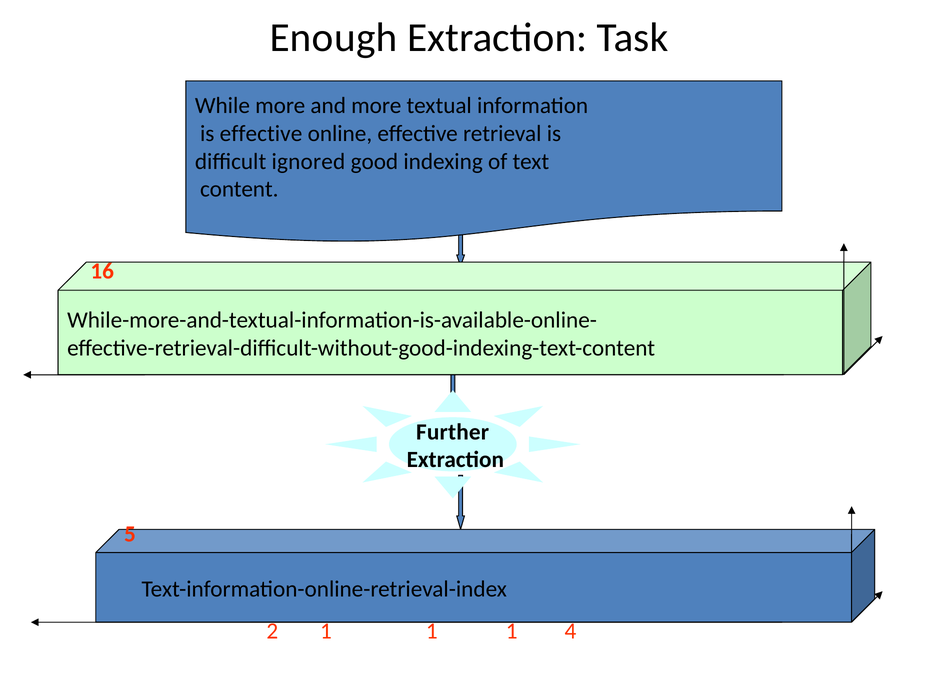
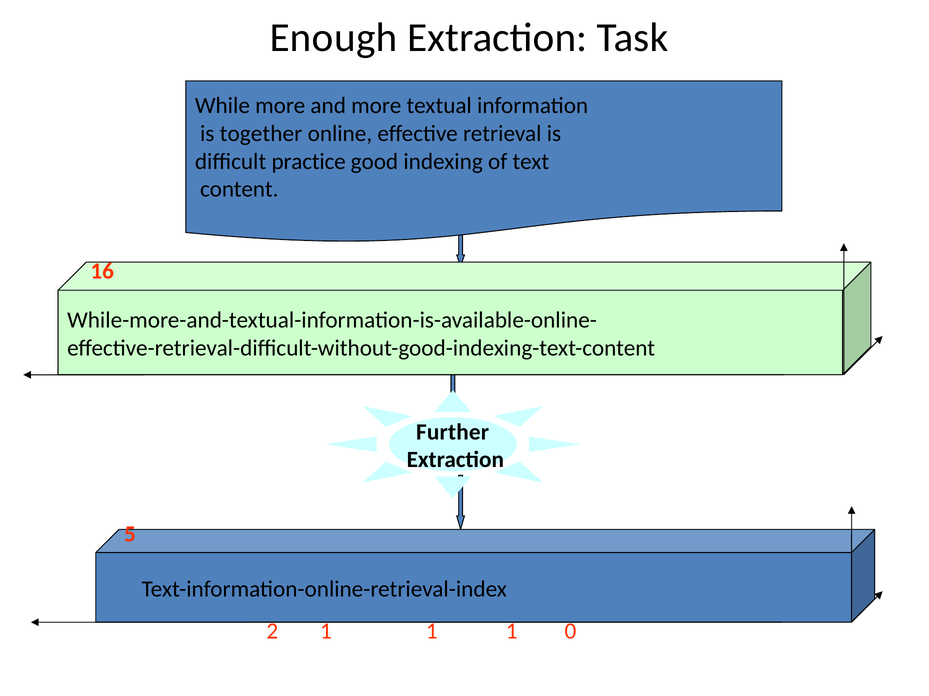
is effective: effective -> together (261, 134)
ignored: ignored -> practice (309, 162)
4: 4 -> 0 (570, 632)
